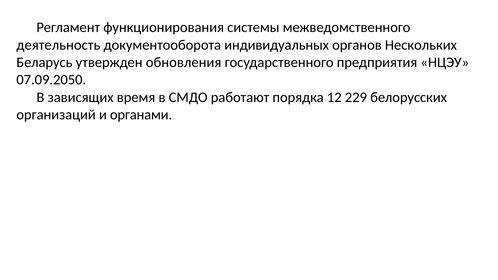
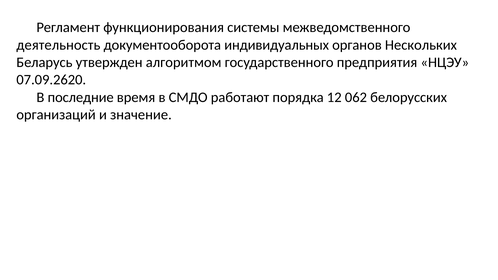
обновления: обновления -> алгоритмом (184, 62)
07.09.2050: 07.09.2050 -> 07.09.2620 (51, 80)
зависящих: зависящих -> последние (81, 97)
229: 229 -> 062 (356, 97)
органами: органами -> значение (141, 115)
